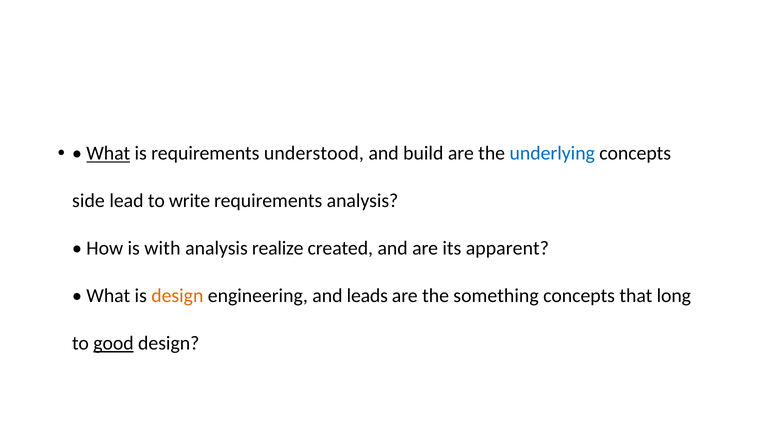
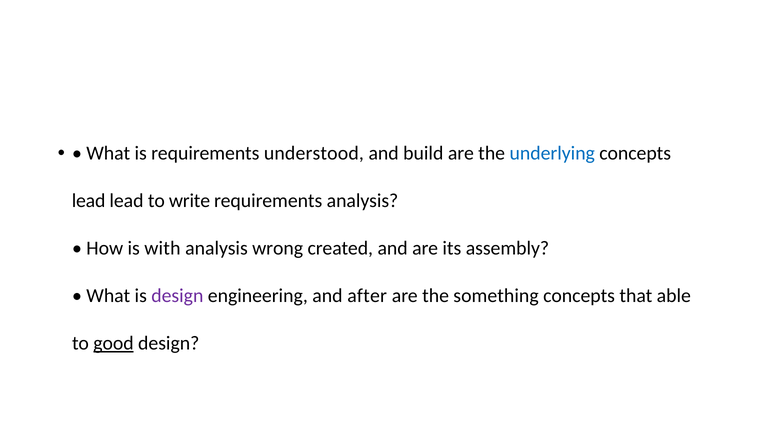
What underline: present -> none (108, 153)
side: side -> lead (89, 201)
realize: realize -> wrong (278, 248)
apparent: apparent -> assembly (507, 248)
design colour: orange -> purple (177, 296)
leads: leads -> after (367, 296)
long: long -> able (674, 296)
